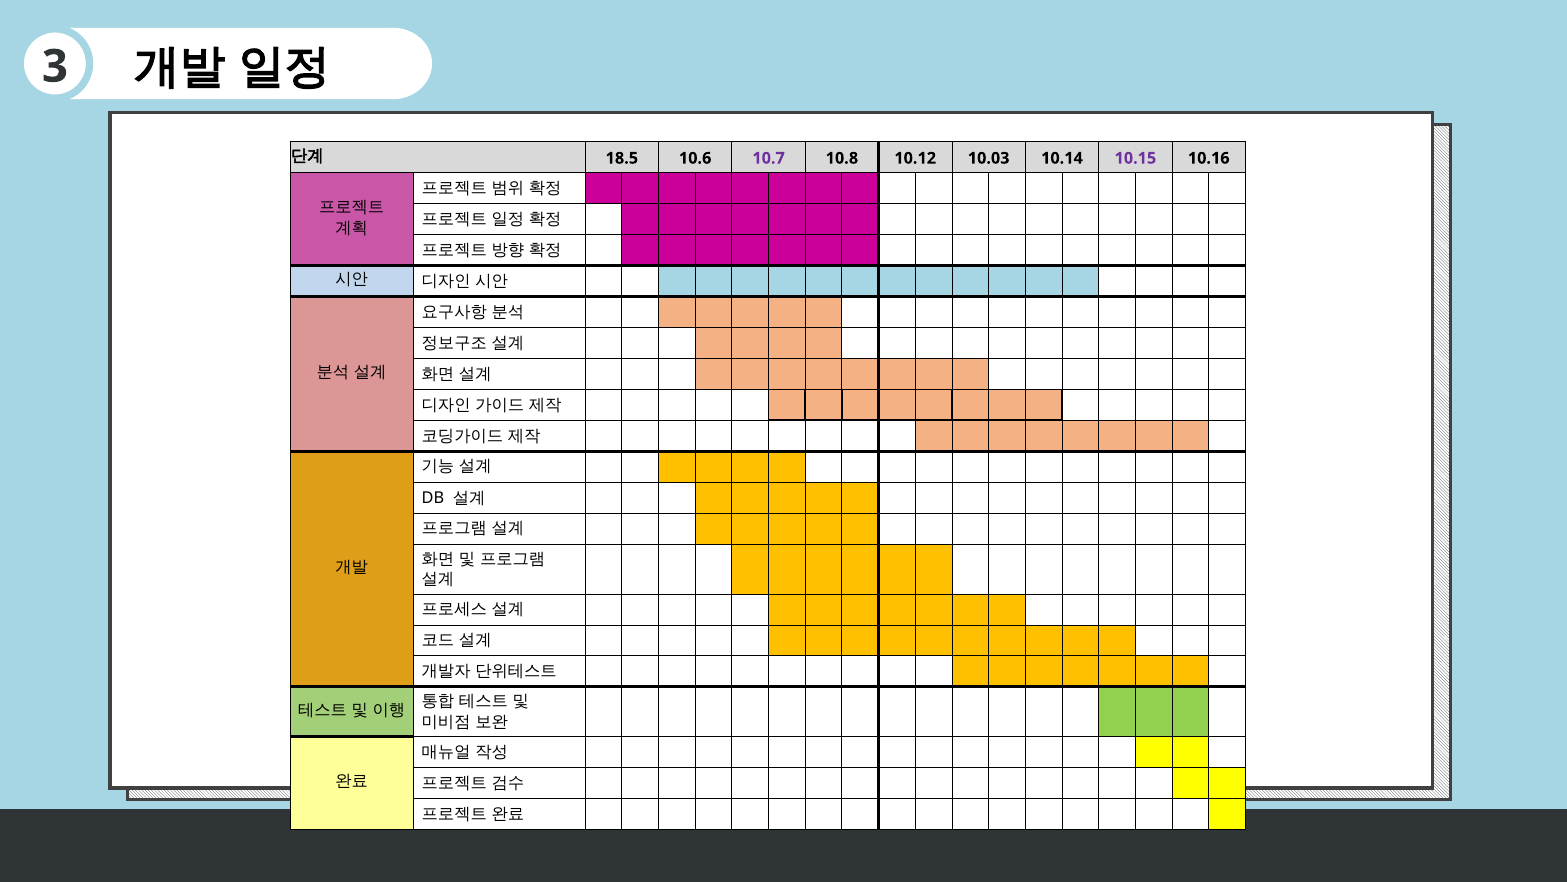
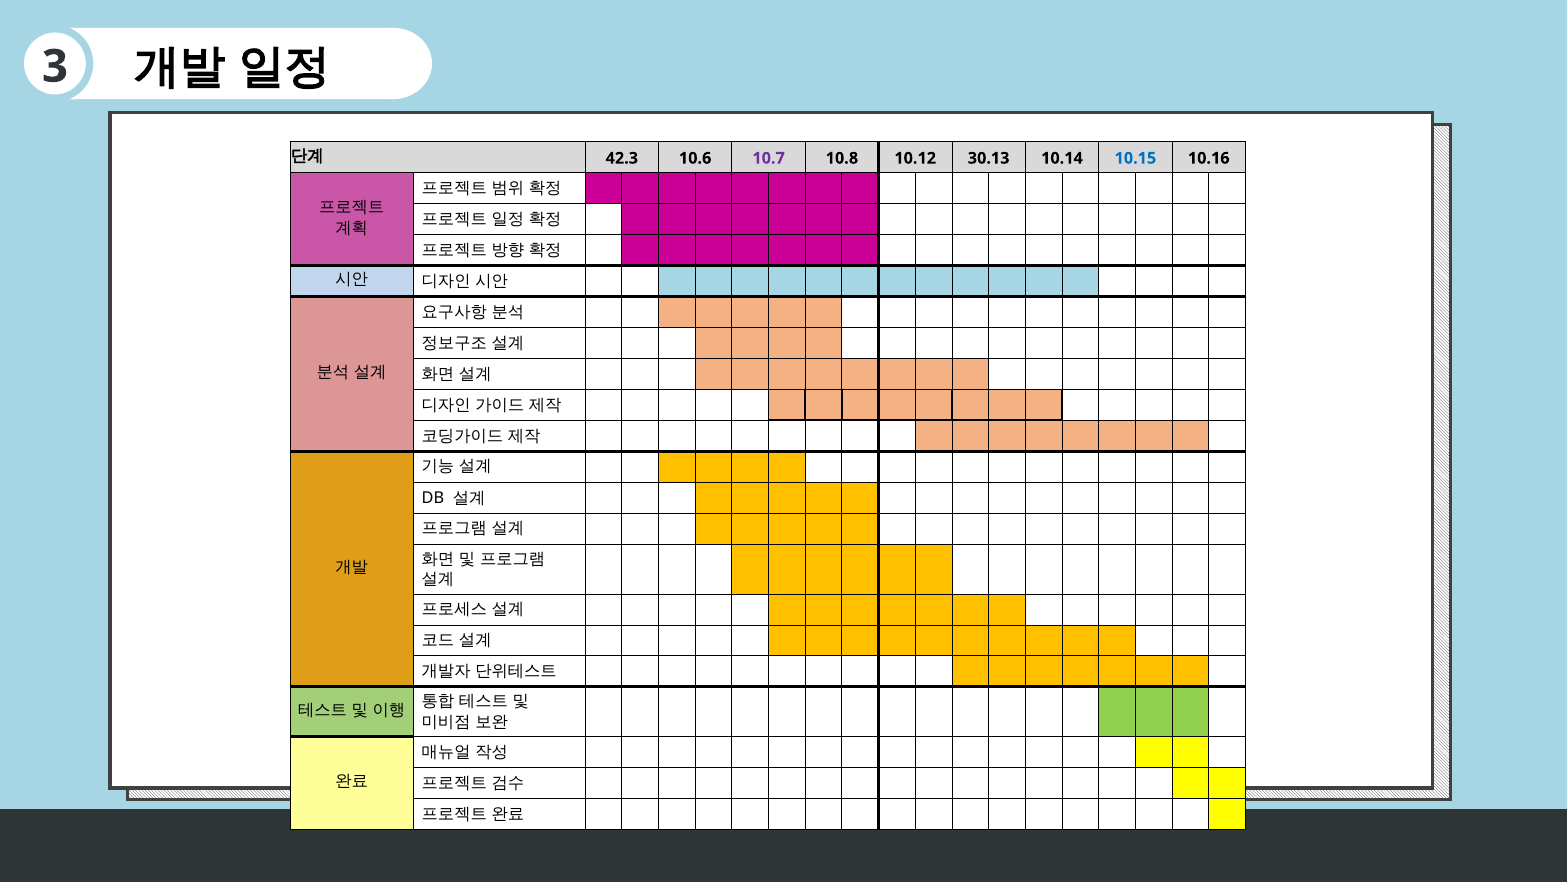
18.5: 18.5 -> 42.3 (622, 158)
10.03: 10.03 -> 30.13 (989, 158)
10.15 colour: purple -> blue (1135, 158)
